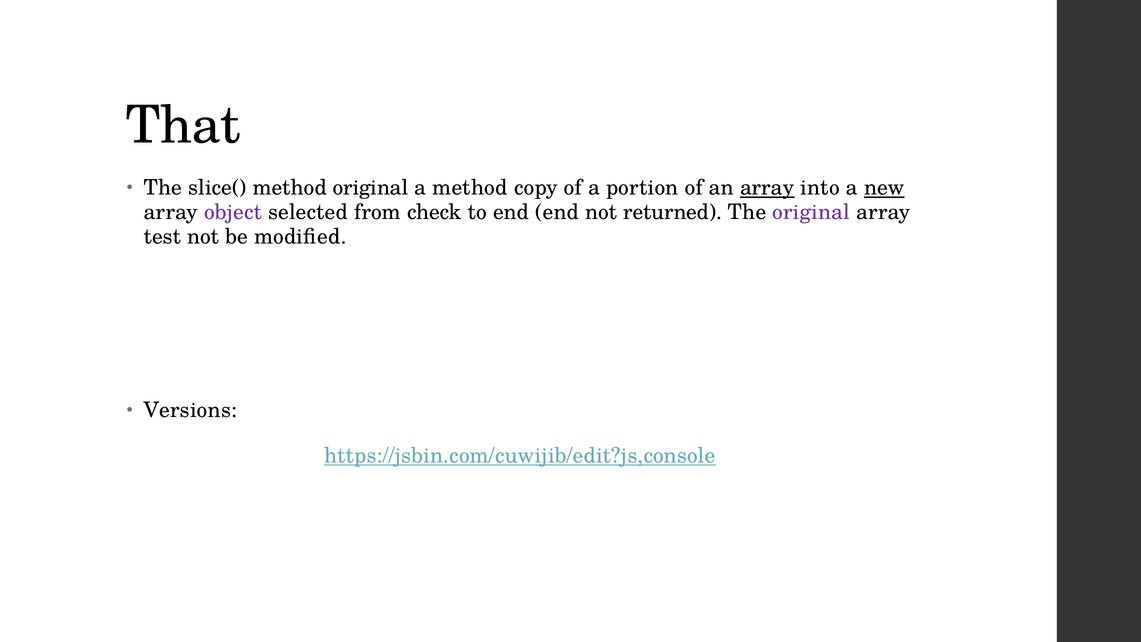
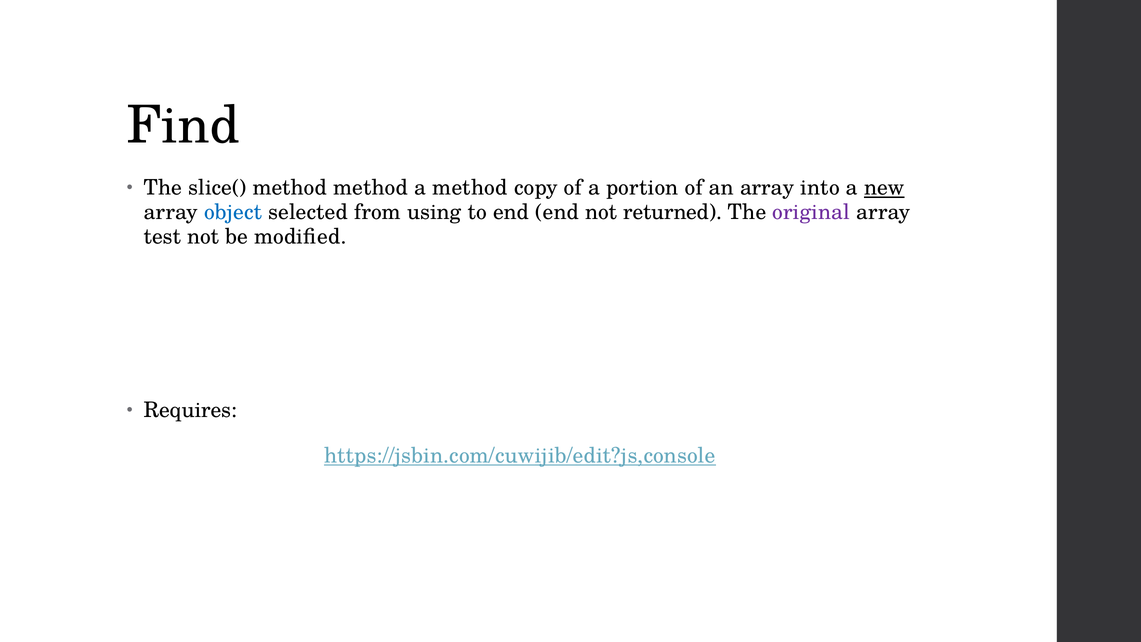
That: That -> Find (183, 125)
method original: original -> method (370, 188)
array underline: present -> none (767, 188)
object colour: purple -> blue (233, 212)
check: check -> using (434, 212)
Versions: Versions -> Requires (191, 410)
